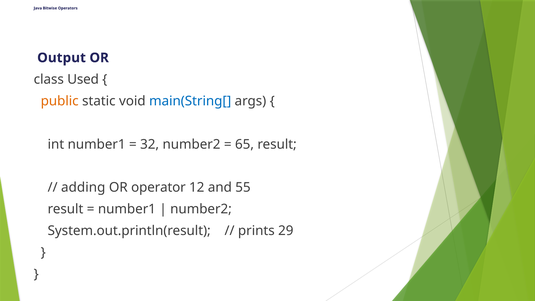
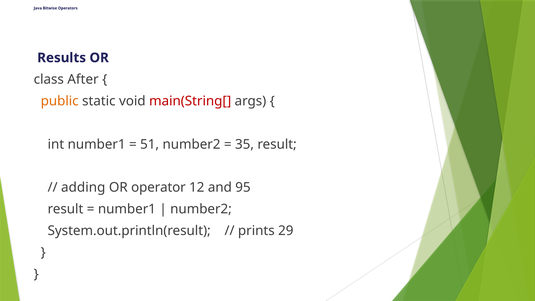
Output: Output -> Results (62, 58)
Used: Used -> After (83, 79)
main(String[ colour: blue -> red (190, 101)
32: 32 -> 51 (150, 144)
65: 65 -> 35 (245, 144)
55: 55 -> 95 (243, 188)
